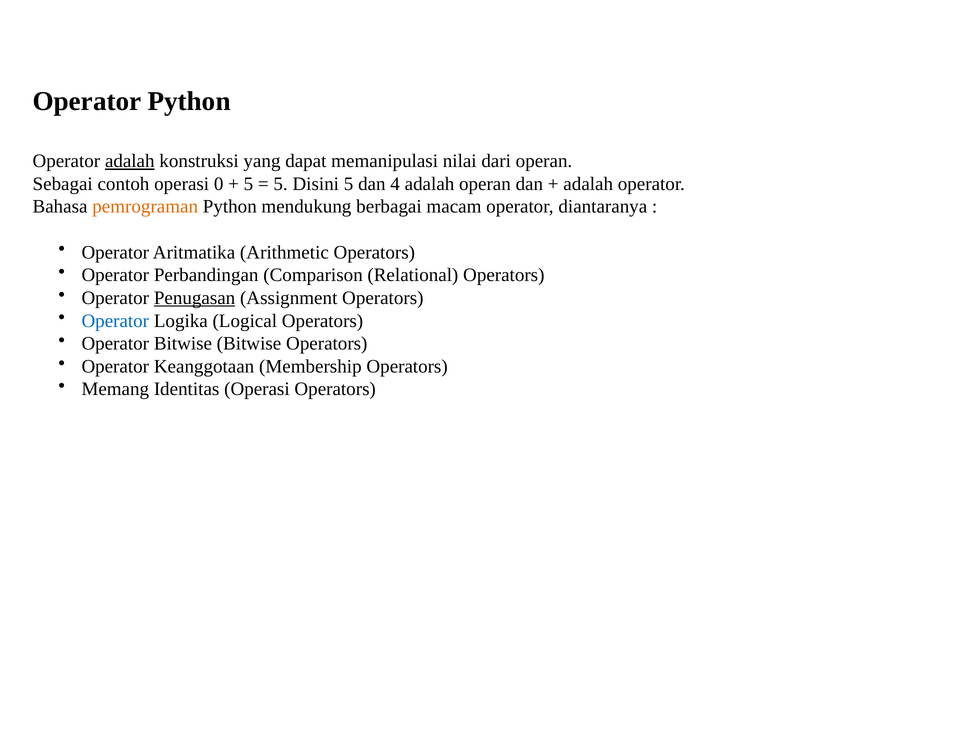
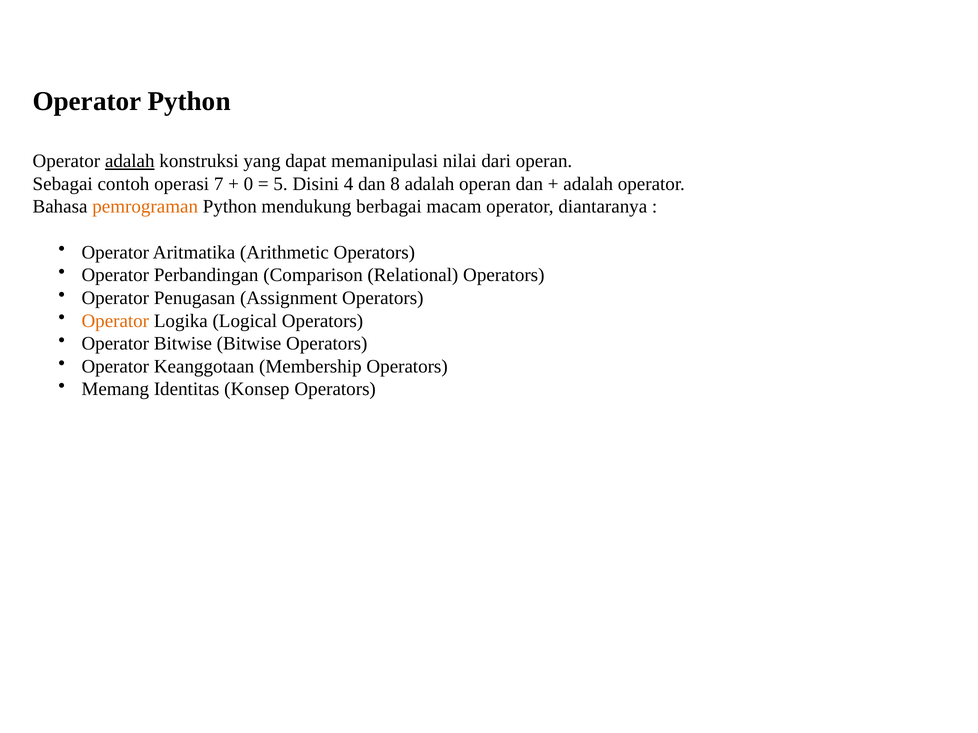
0: 0 -> 7 (219, 184)
5: 5 -> 0 (248, 184)
Disini 5: 5 -> 4 (349, 184)
4: 4 -> 8 (395, 184)
Penugasan underline: present -> none (195, 298)
Operator colour: blue -> orange (115, 321)
Identitas Operasi: Operasi -> Konsep (257, 389)
